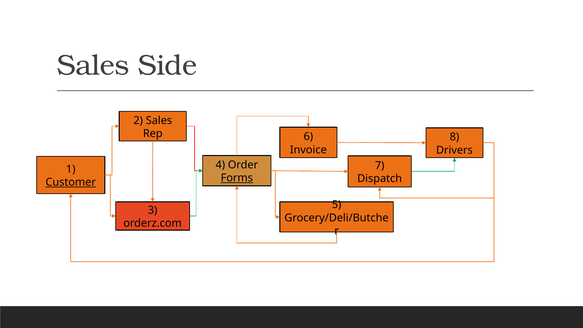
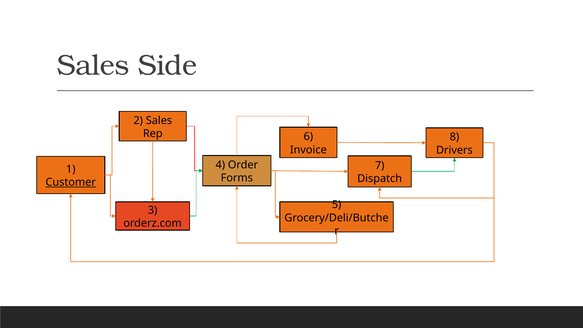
Forms underline: present -> none (237, 178)
